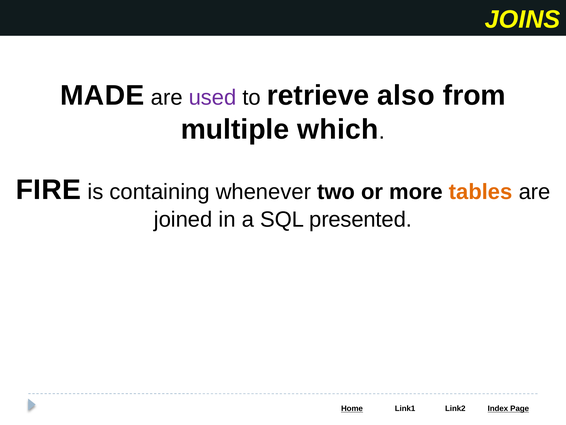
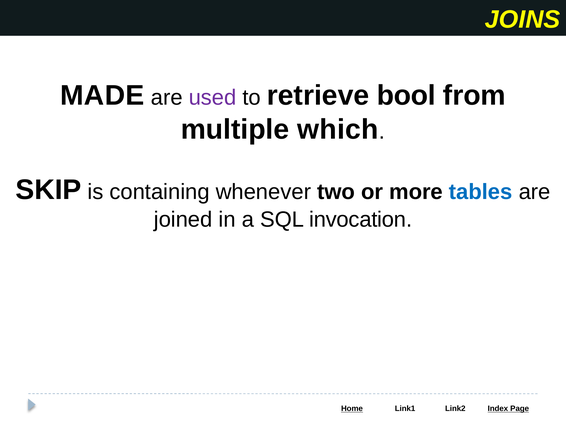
also: also -> bool (406, 95)
FIRE: FIRE -> SKIP (49, 190)
tables colour: orange -> blue (481, 192)
presented: presented -> invocation (361, 219)
